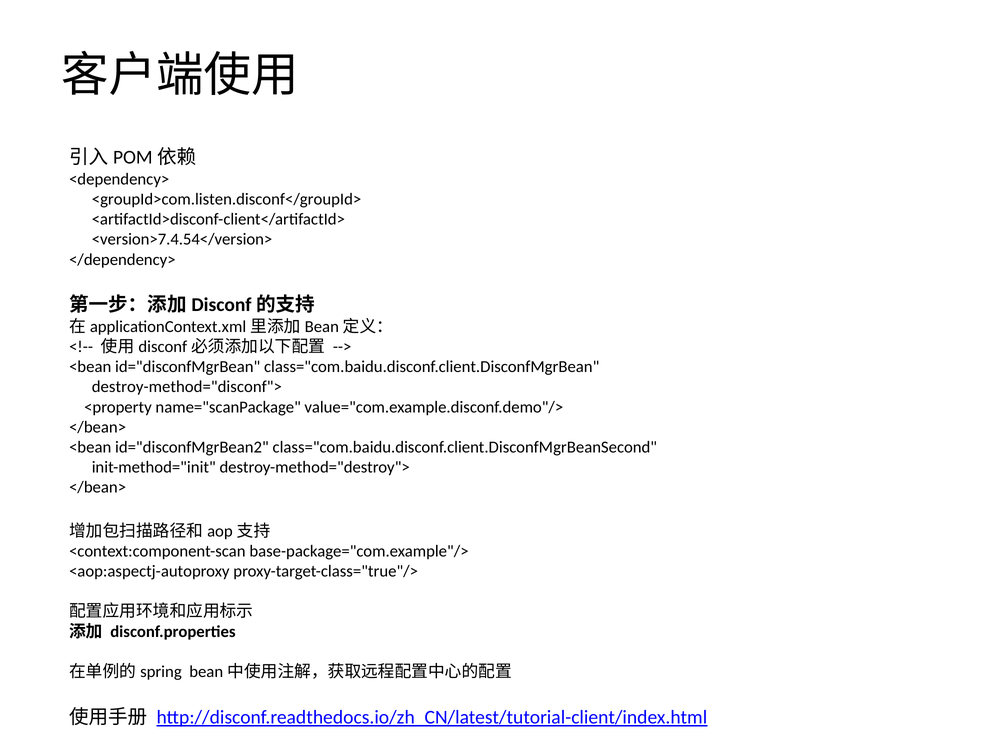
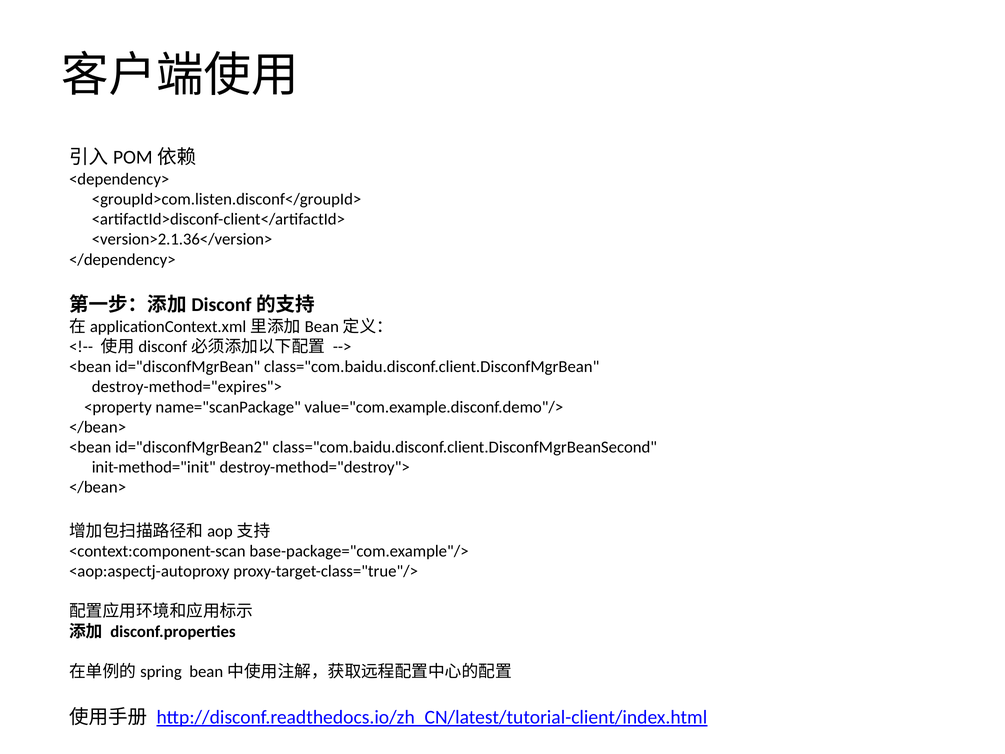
<version>7.4.54</version>: <version>7.4.54</version> -> <version>2.1.36</version> (182, 239)
destroy-method="disconf">: destroy-method="disconf"> -> destroy-method="expires"> (187, 387)
